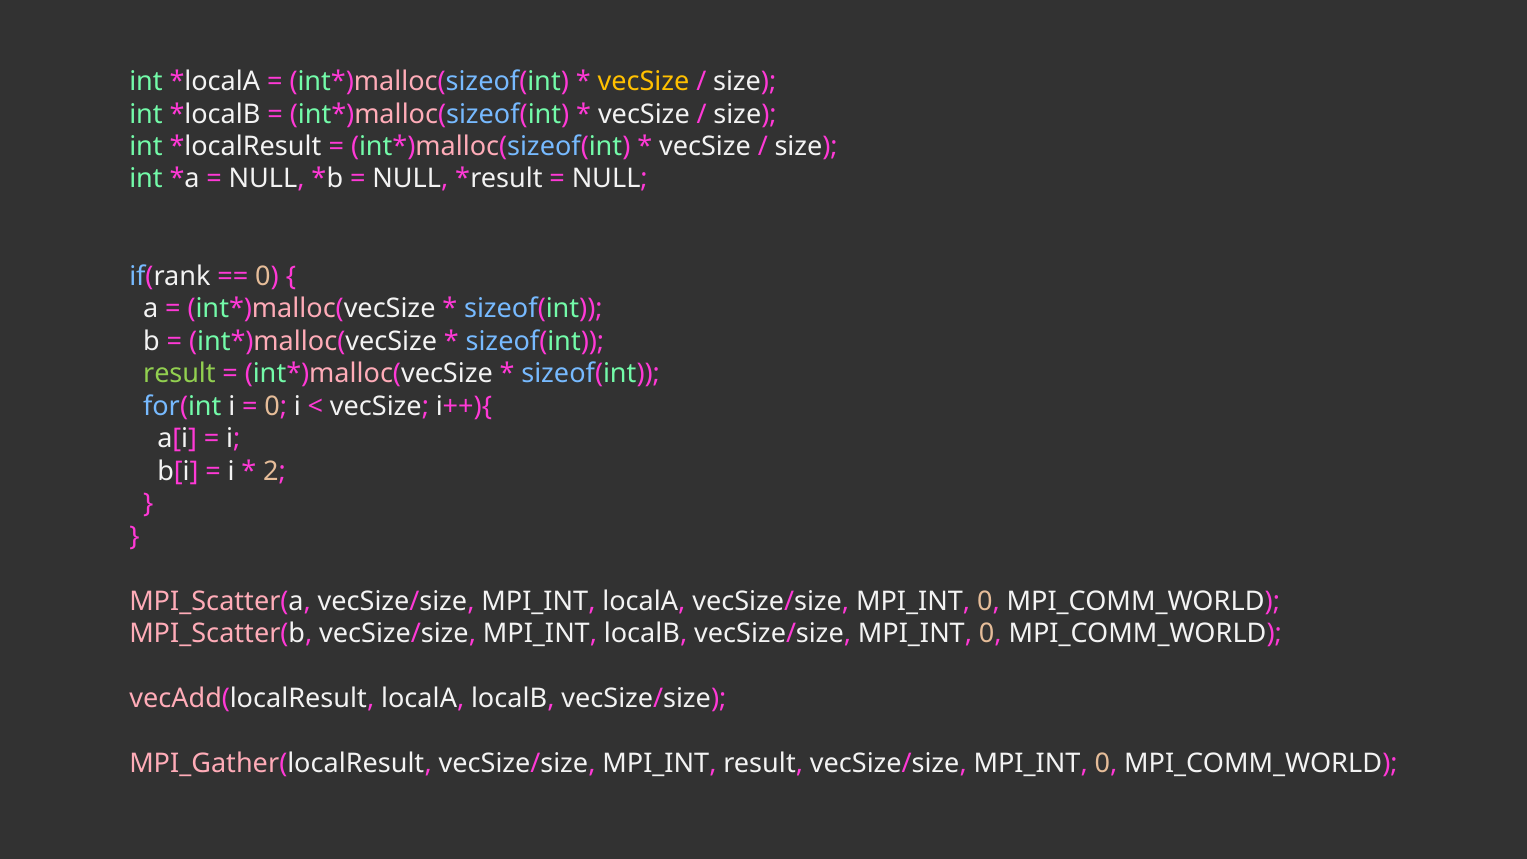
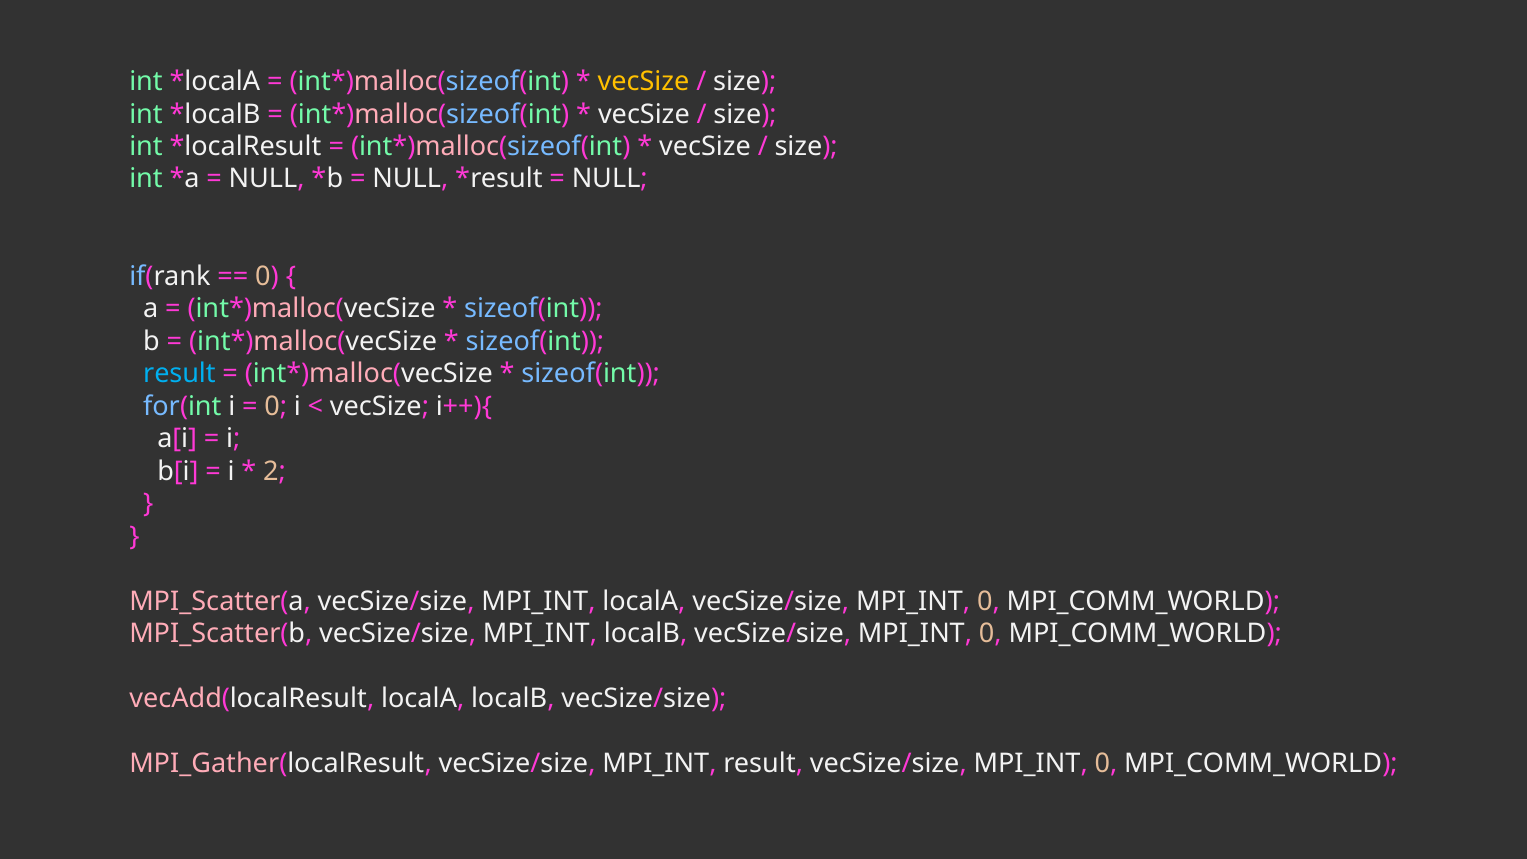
result colour: light green -> light blue (179, 374)
